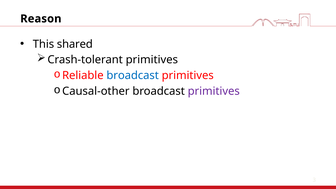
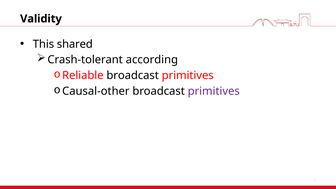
Reason: Reason -> Validity (41, 19)
Crash-tolerant primitives: primitives -> according (152, 60)
broadcast colour: blue -> black (133, 75)
